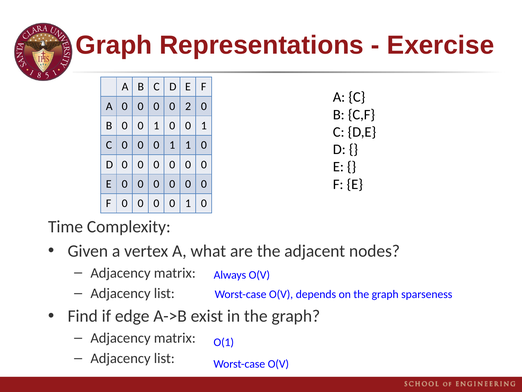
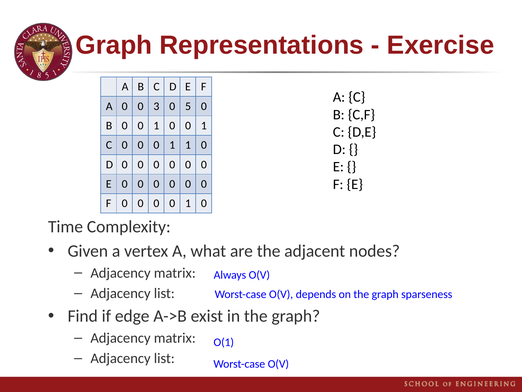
A 0 0 0: 0 -> 3 (156, 106)
2: 2 -> 5 (188, 106)
